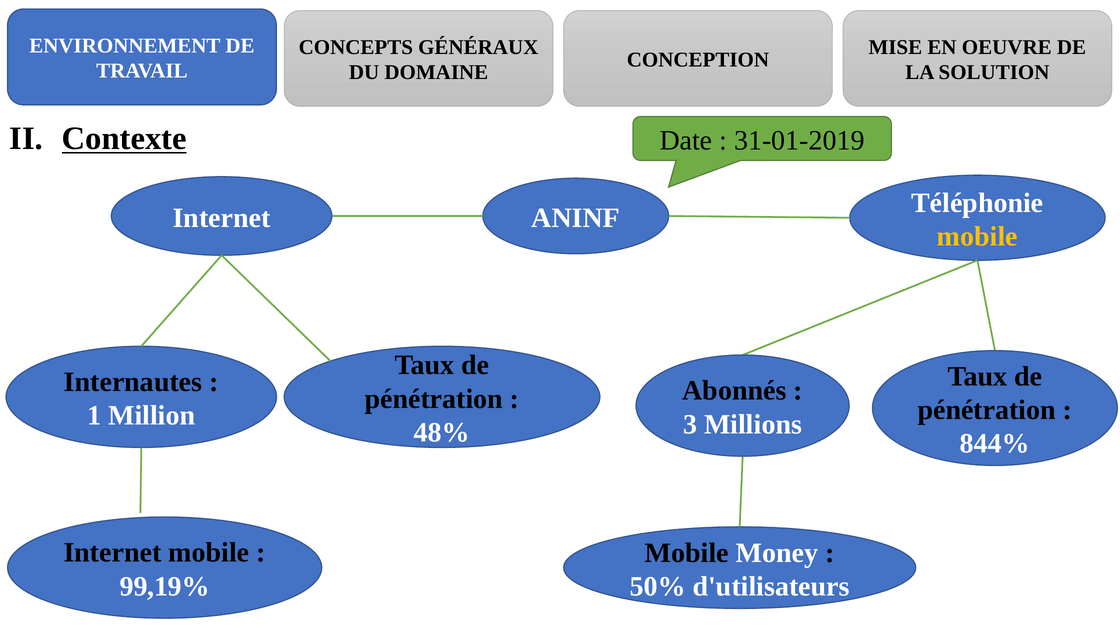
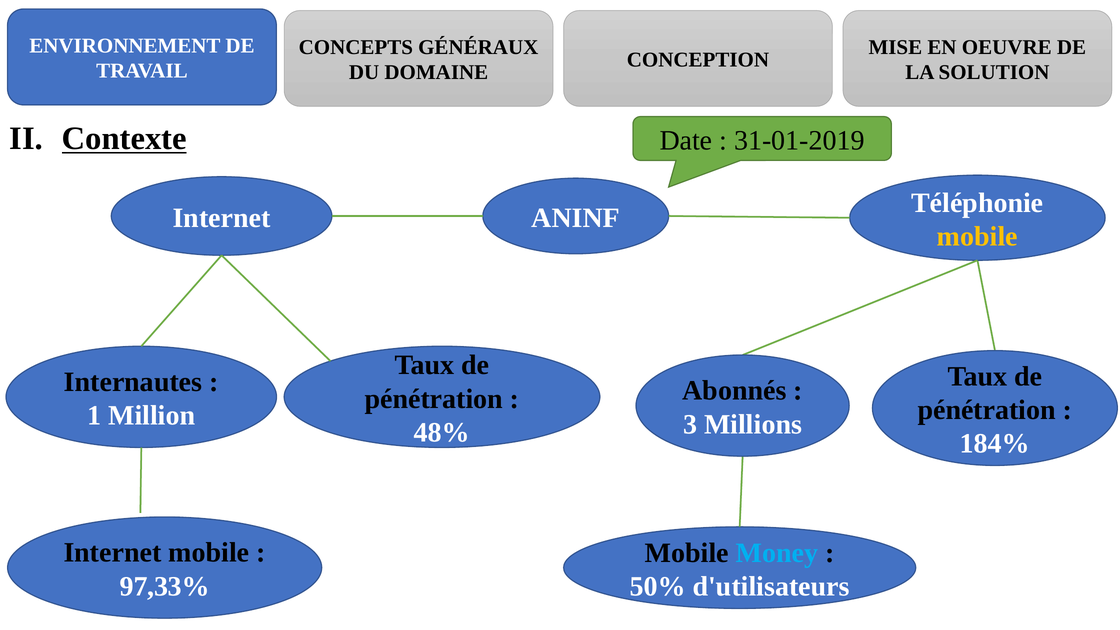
844%: 844% -> 184% (995, 444)
Money colour: white -> light blue (777, 553)
99,19%: 99,19% -> 97,33% (165, 586)
